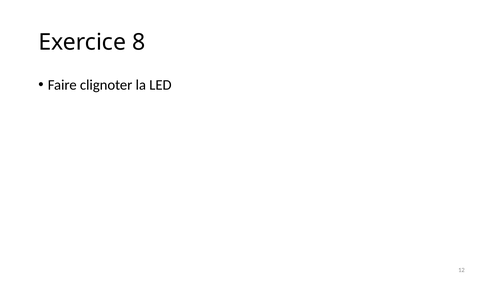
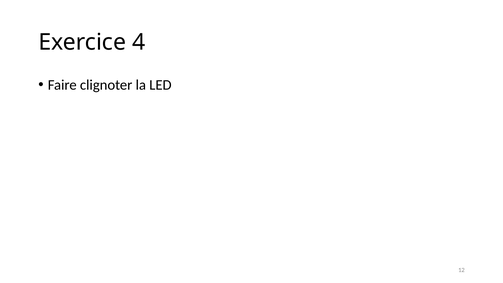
8: 8 -> 4 (139, 42)
